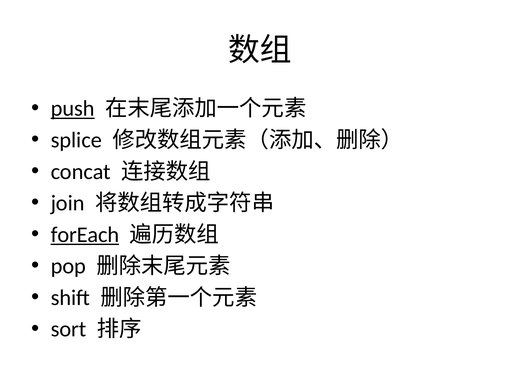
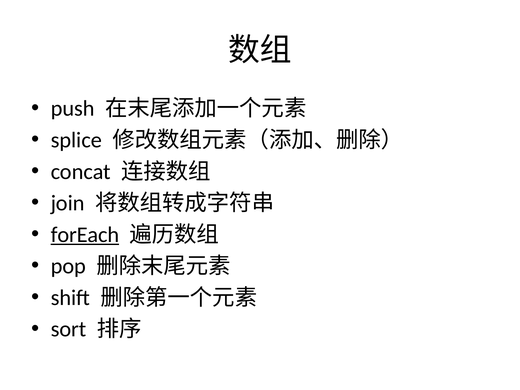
push underline: present -> none (73, 109)
